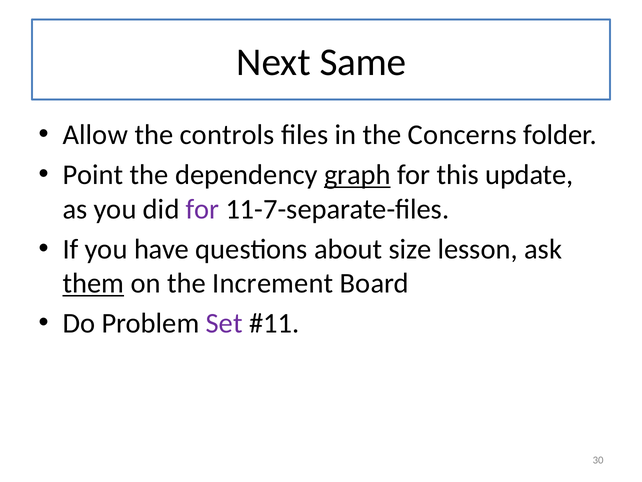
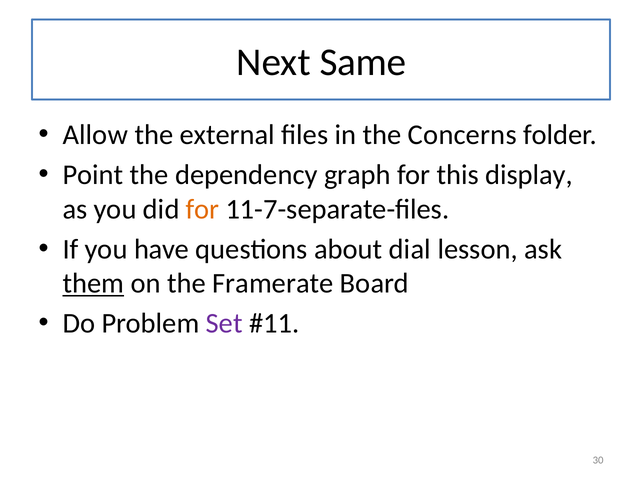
controls: controls -> external (227, 135)
graph underline: present -> none (357, 175)
update: update -> display (529, 175)
for colour: purple -> orange (203, 209)
size: size -> dial (410, 249)
Increment: Increment -> Framerate (273, 283)
